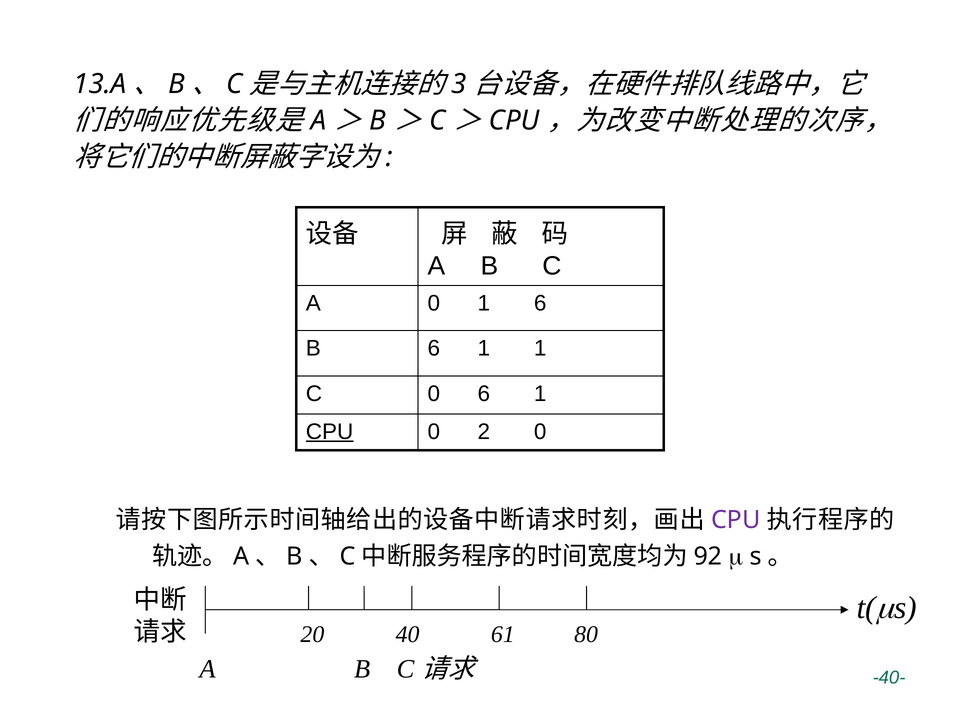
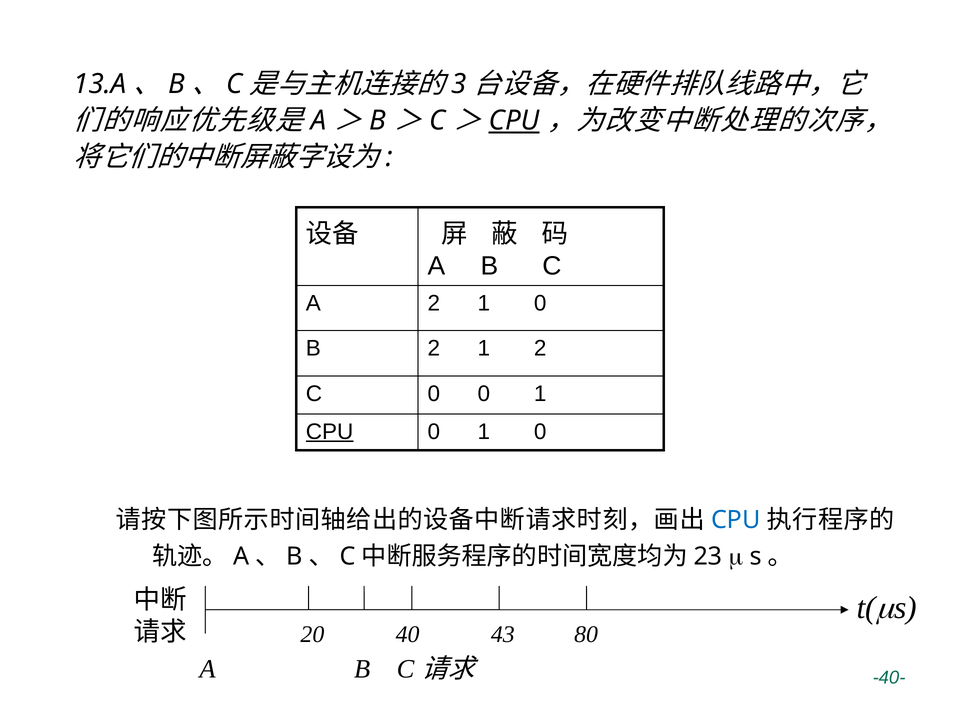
CPU underline: none -> present (514, 121)
A 0: 0 -> 2 (434, 303)
6: 6 -> 0 (540, 303)
B 6: 6 -> 2 (434, 348)
1 1: 1 -> 2 (540, 348)
0 6: 6 -> 0 (484, 394)
2: 2 -> 1 (484, 432)
CPU colour: purple -> blue (736, 520)
92: 92 -> 23 (708, 556)
61: 61 -> 43 (503, 634)
